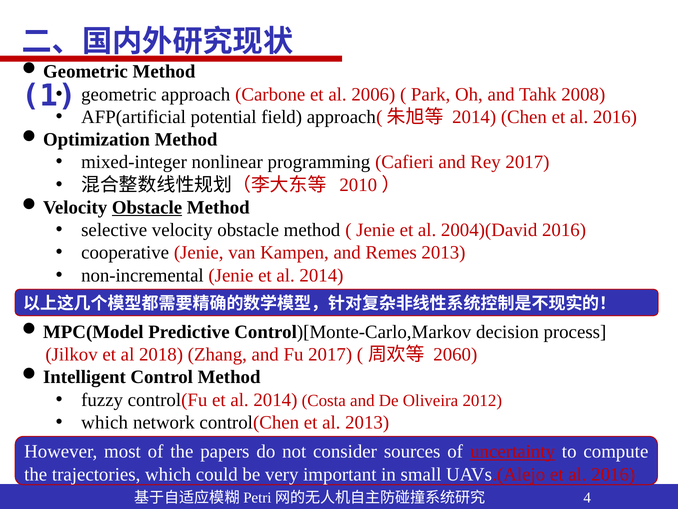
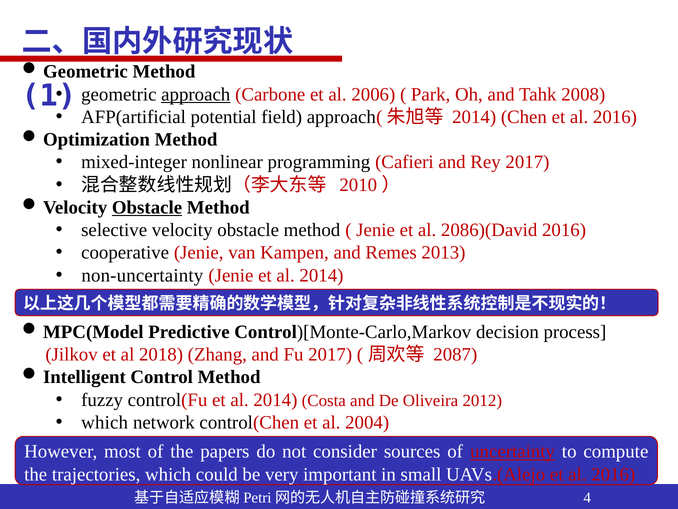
approach underline: none -> present (196, 94)
2004)(David: 2004)(David -> 2086)(David (489, 230)
non-incremental: non-incremental -> non-uncertainty (142, 275)
2060: 2060 -> 2087 (455, 354)
al 2013: 2013 -> 2004 (367, 422)
